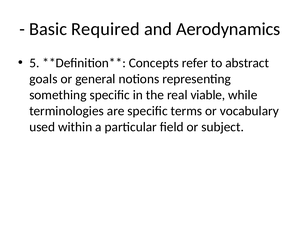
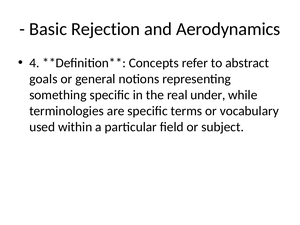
Required: Required -> Rejection (106, 29)
5: 5 -> 4 (34, 63)
viable: viable -> under (208, 95)
